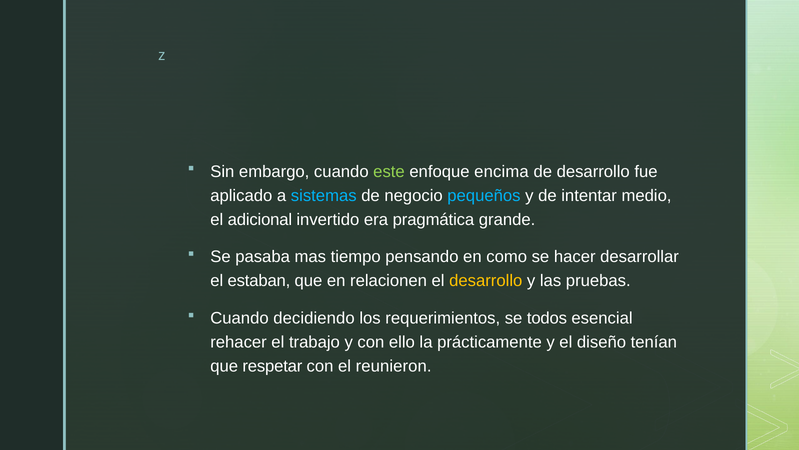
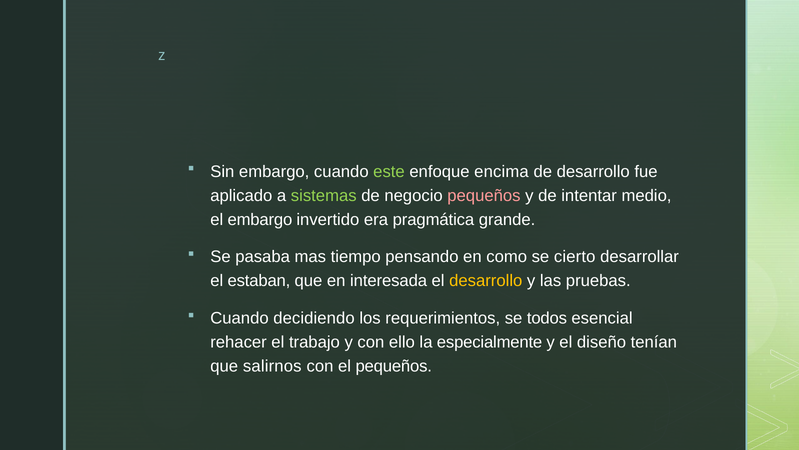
sistemas colour: light blue -> light green (324, 195)
pequeños colour: light blue -> pink (484, 195)
el adicional: adicional -> embargo (260, 219)
hacer: hacer -> cierto (575, 257)
relacionen: relacionen -> interesada (389, 281)
prácticamente: prácticamente -> especialmente (490, 342)
respetar: respetar -> salirnos (272, 366)
el reunieron: reunieron -> pequeños (394, 366)
